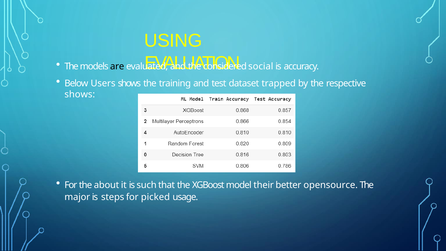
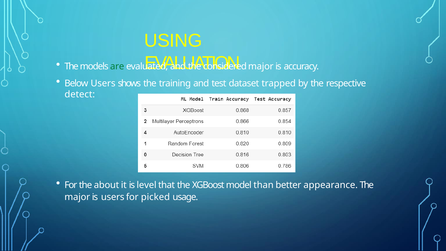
are colour: black -> green (117, 66)
social: social -> major (261, 66)
shows: shows -> detect (80, 95)
such: such -> level (147, 185)
their: their -> than (264, 185)
opensource: opensource -> appearance (331, 185)
is steps: steps -> users (113, 197)
